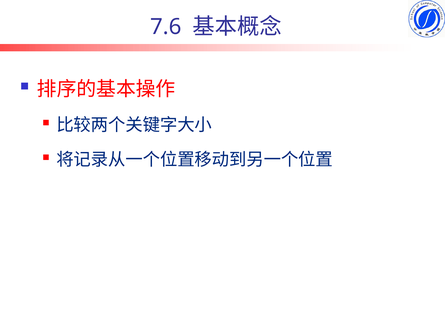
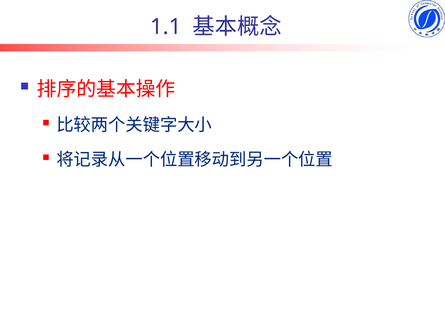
7.6: 7.6 -> 1.1 (166, 27)
